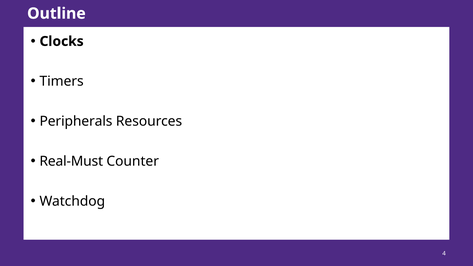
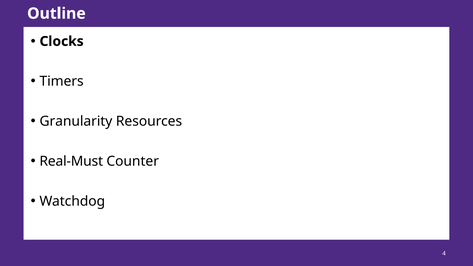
Peripherals: Peripherals -> Granularity (76, 121)
